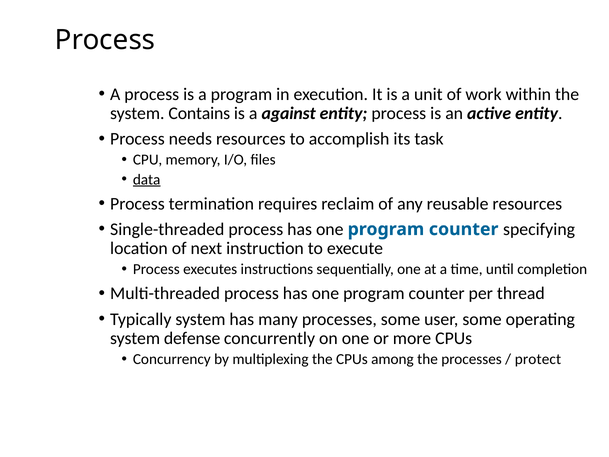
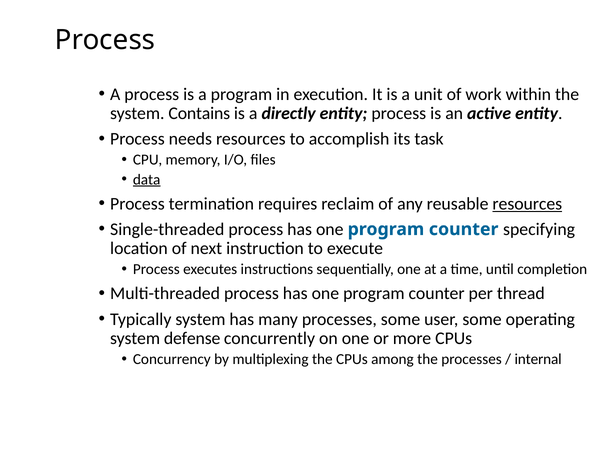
against: against -> directly (289, 113)
resources underline: none -> present (527, 204)
protect: protect -> internal (538, 359)
